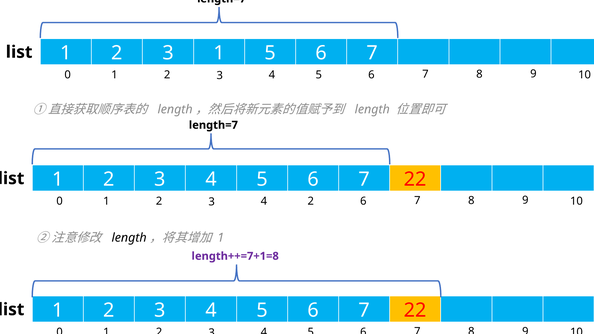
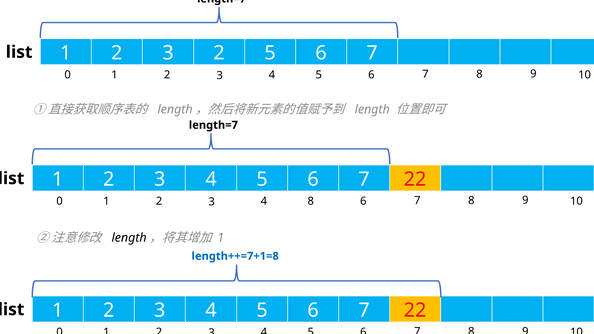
3 1: 1 -> 2 (219, 53)
4 2: 2 -> 8 (311, 201)
length++=7+1=8 colour: purple -> blue (235, 256)
